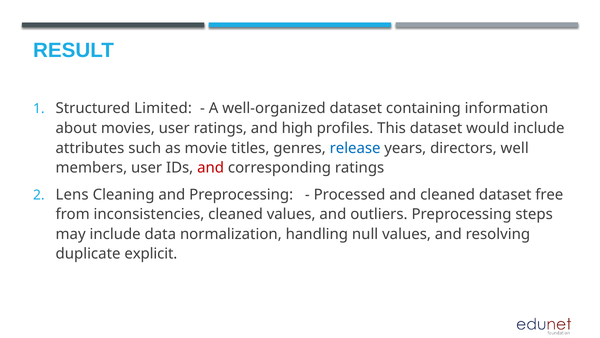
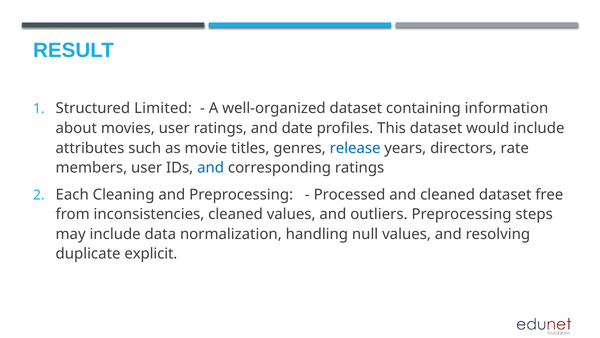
high: high -> date (297, 128)
well: well -> rate (515, 148)
and colour: red -> blue (211, 168)
Lens: Lens -> Each (72, 194)
